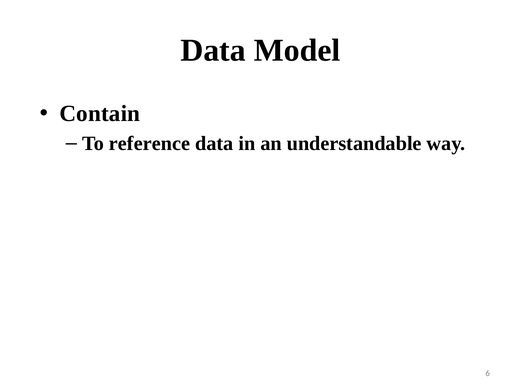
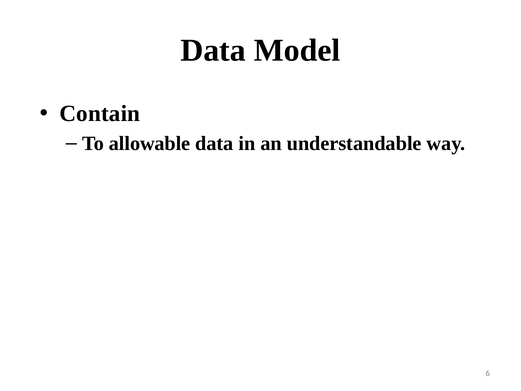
reference: reference -> allowable (150, 144)
